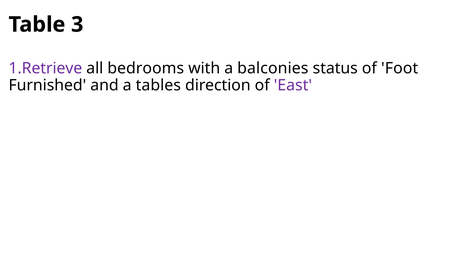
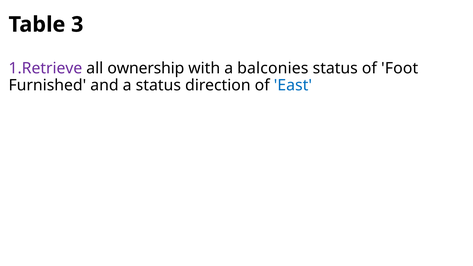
bedrooms: bedrooms -> ownership (146, 68)
a tables: tables -> status (158, 85)
East colour: purple -> blue (293, 85)
